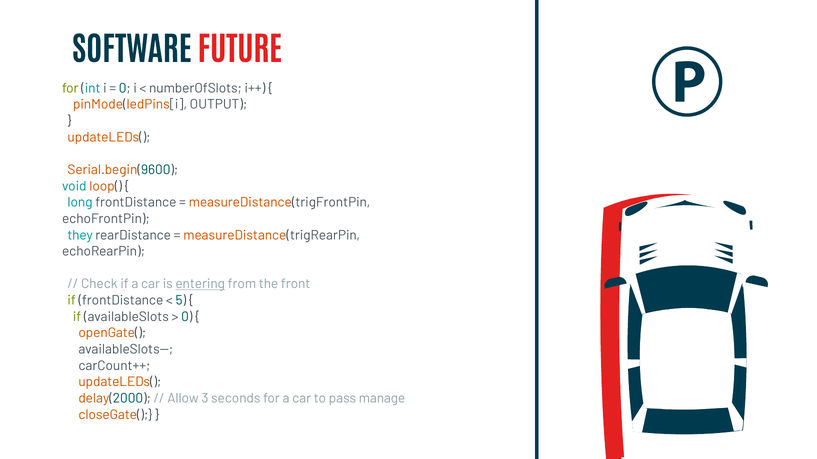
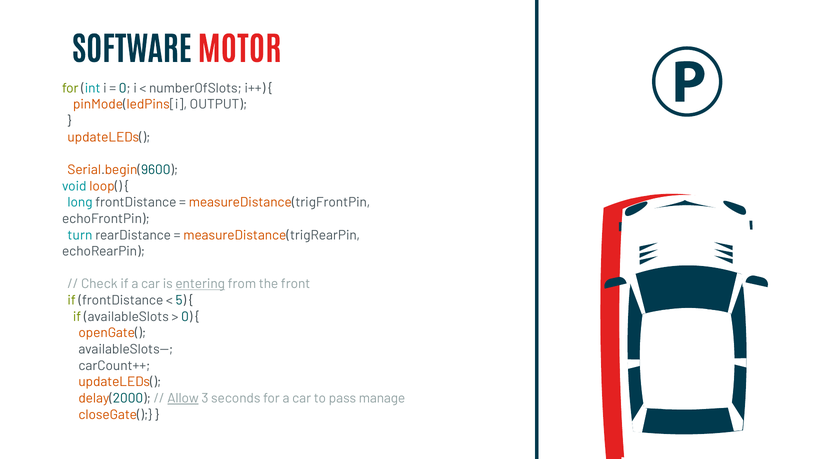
FUTURE: FUTURE -> MOTOR (239, 51)
they: they -> turn (80, 235)
Allow underline: none -> present (183, 399)
